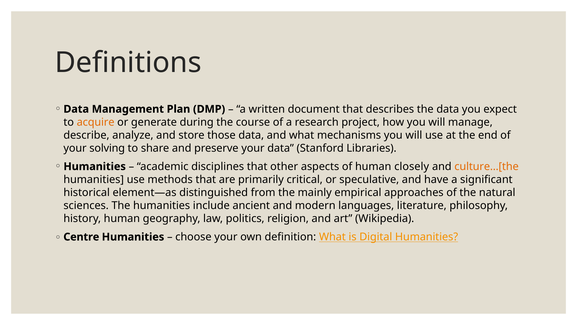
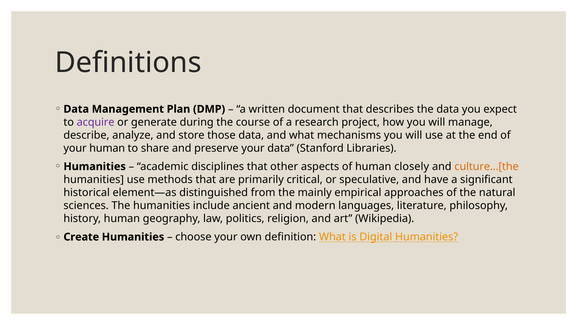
acquire colour: orange -> purple (96, 122)
your solving: solving -> human (107, 148)
Centre: Centre -> Create (81, 237)
